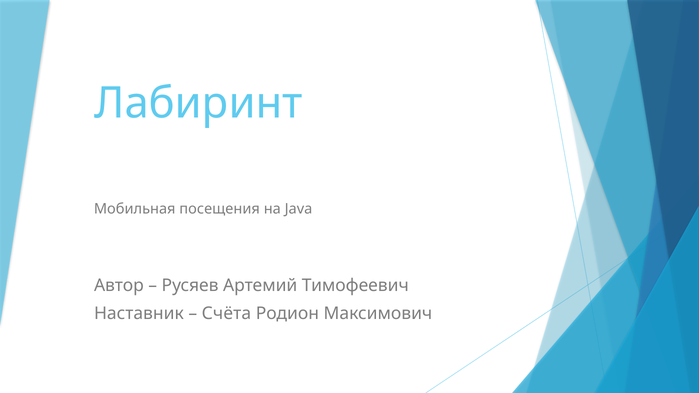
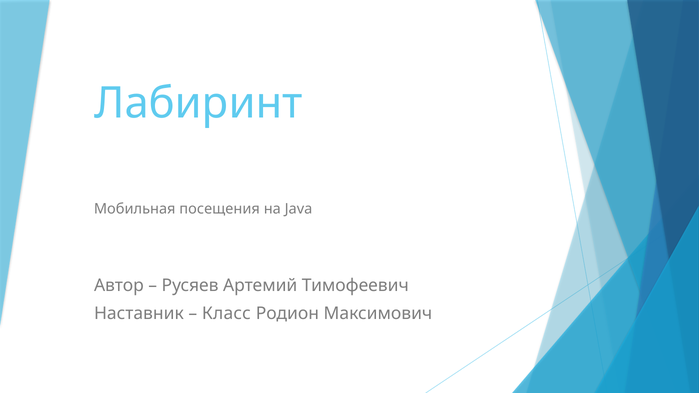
Счёта: Счёта -> Класс (226, 314)
